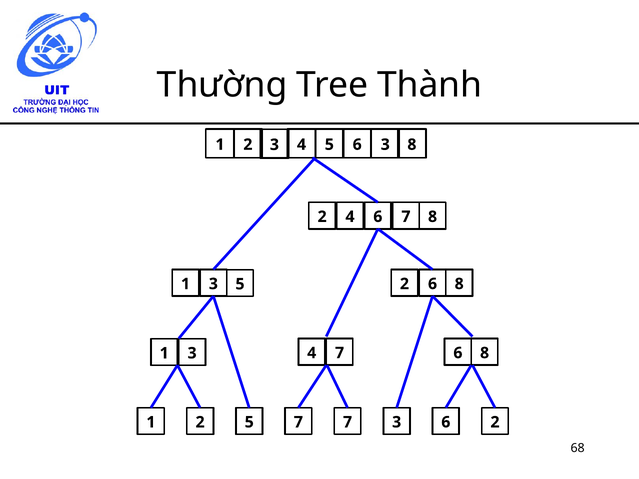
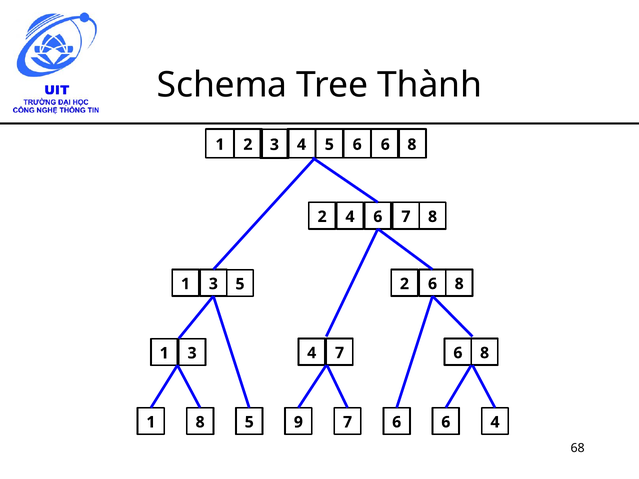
Thường: Thường -> Schema (222, 85)
3: 3 -> 6 (385, 145)
2: 2 -> 8 (200, 422)
5 7: 7 -> 9 (298, 422)
3: 3 -> 6 (397, 422)
6 2: 2 -> 4 (495, 422)
